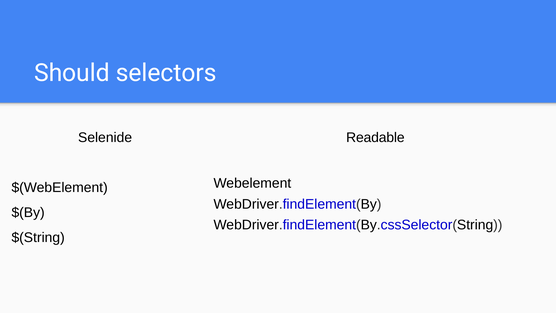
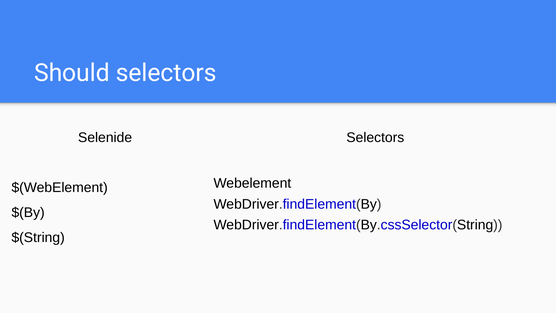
Readable: Readable -> Selectors (375, 137)
